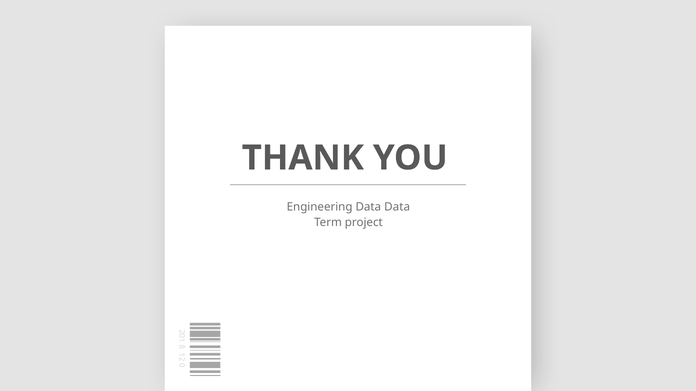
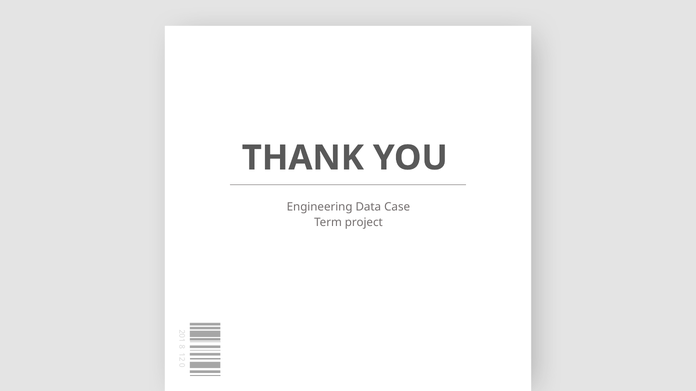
Data Data: Data -> Case (397, 207)
